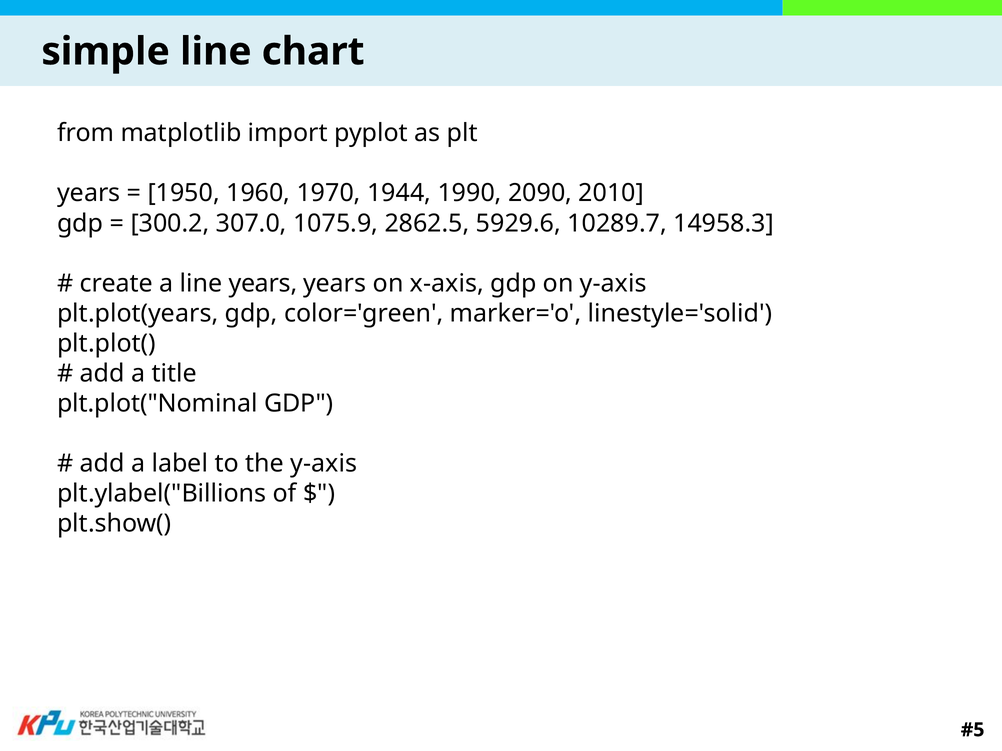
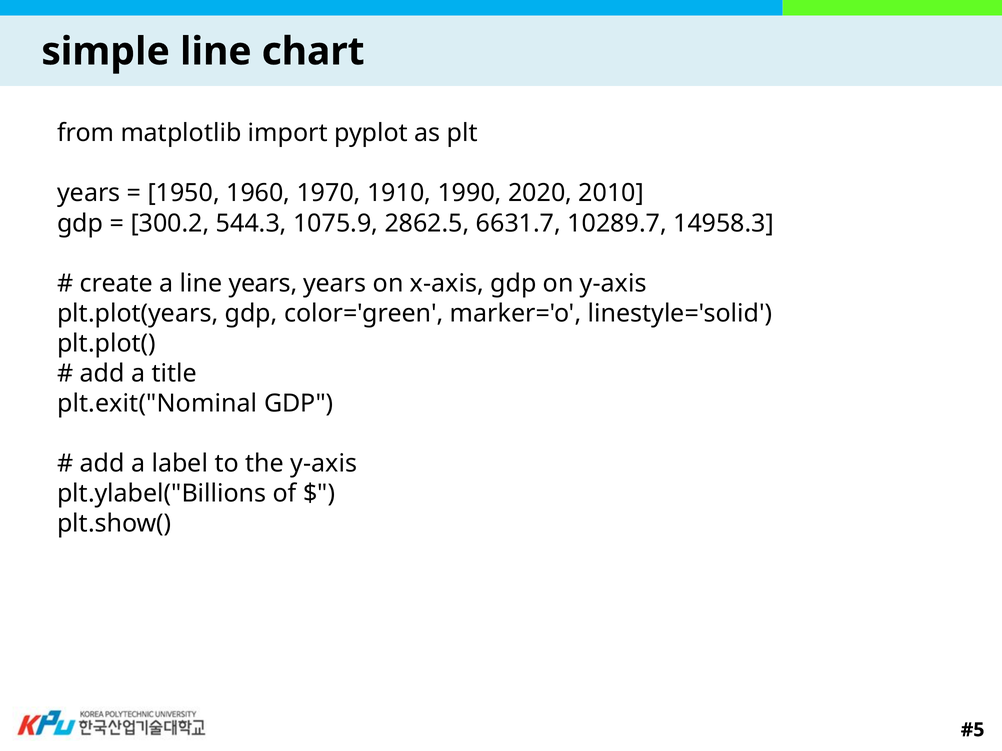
1944: 1944 -> 1910 (399, 193)
2090: 2090 -> 2020 (540, 193)
307.0: 307.0 -> 544.3 (251, 223)
5929.6: 5929.6 -> 6631.7 (518, 223)
plt.plot("Nominal: plt.plot("Nominal -> plt.exit("Nominal (157, 404)
